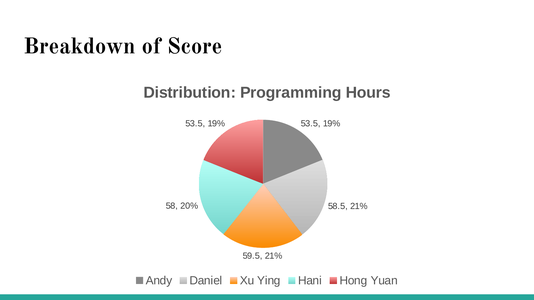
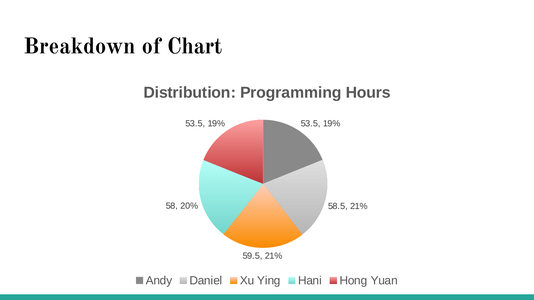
Score: Score -> Chart (195, 46)
